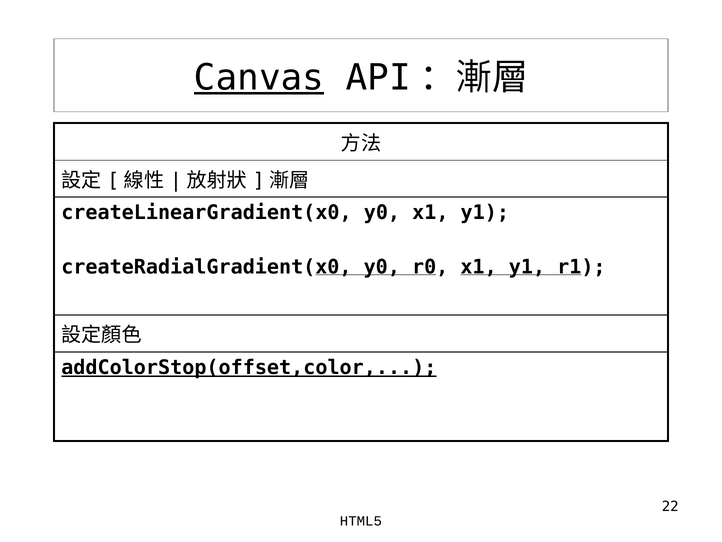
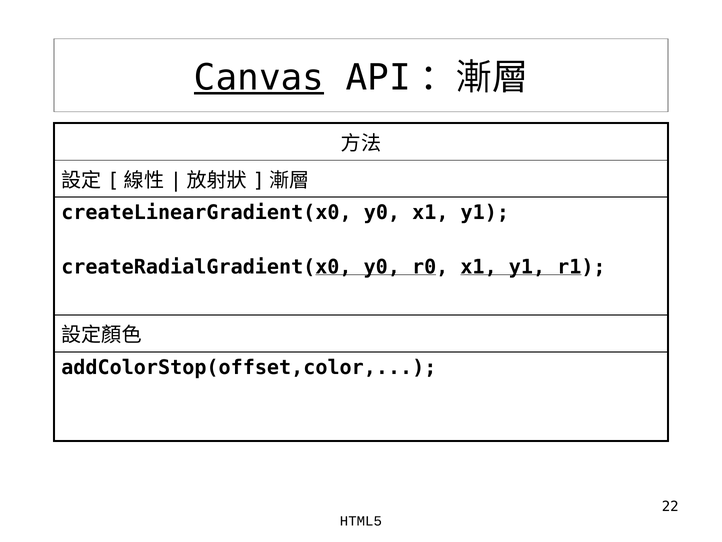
addColorStop(offset,color underline: present -> none (249, 367)
